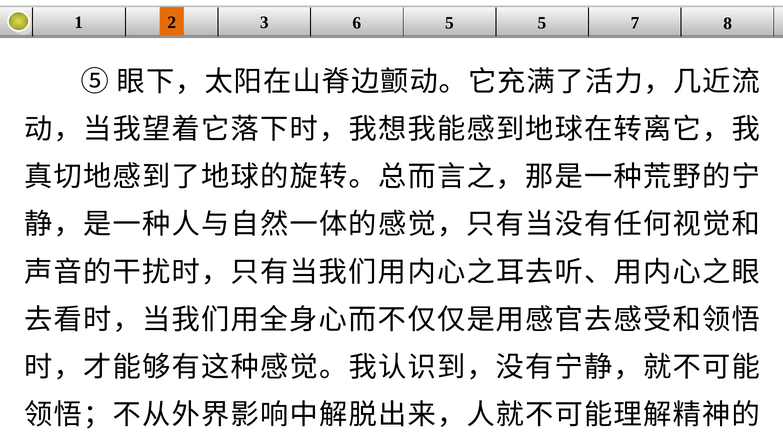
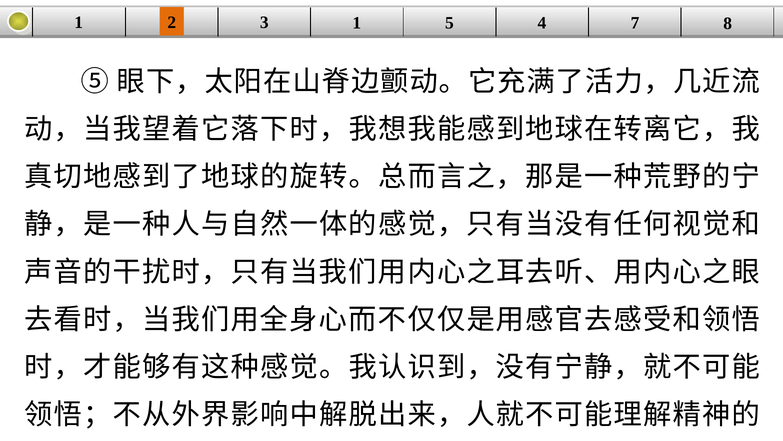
3 6: 6 -> 1 (357, 23)
5 5: 5 -> 4 (542, 23)
